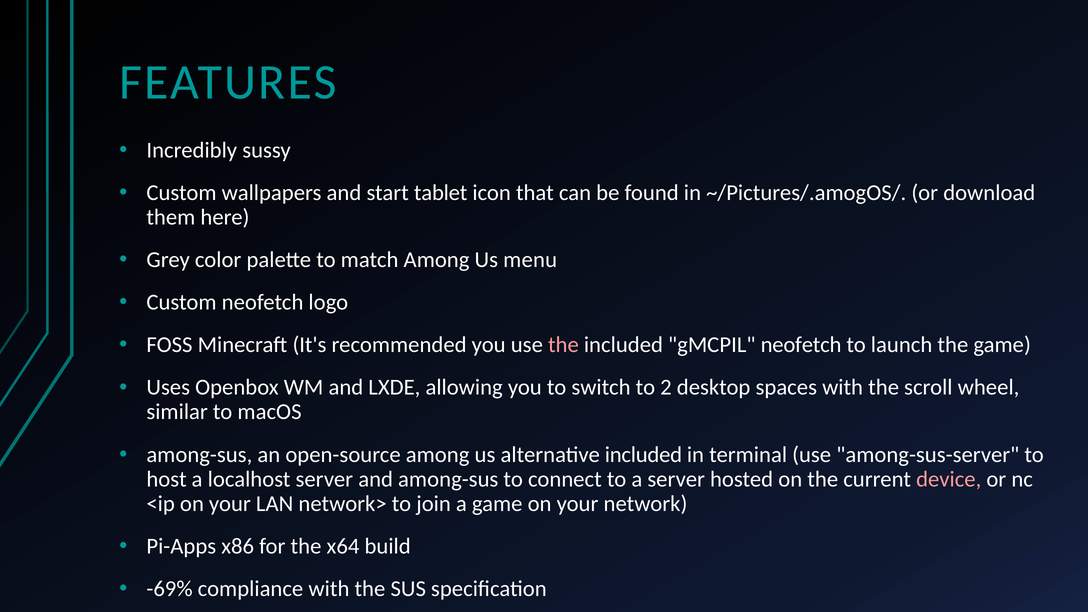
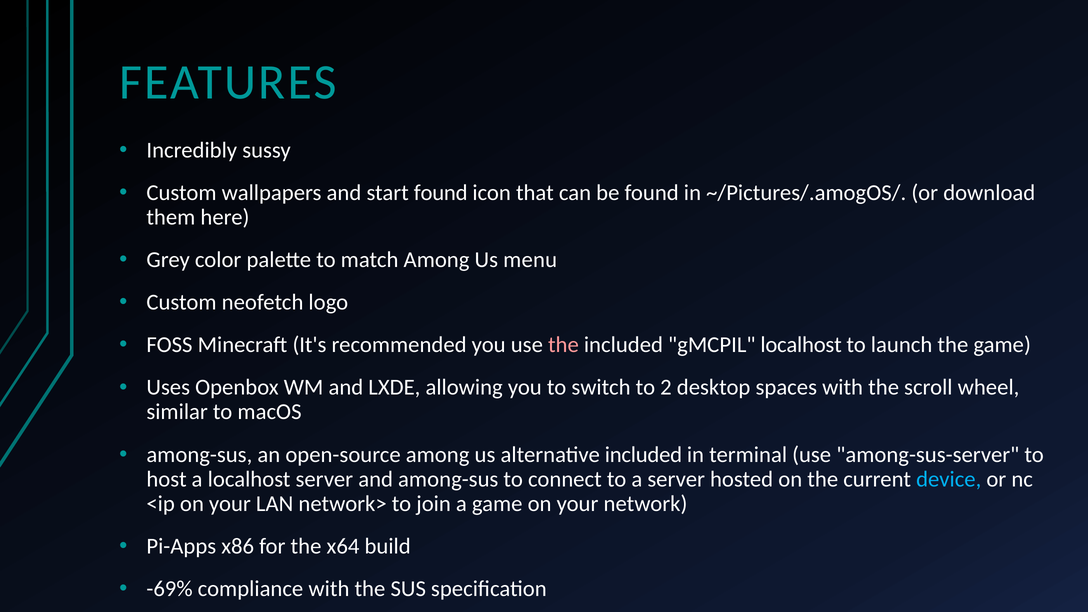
start tablet: tablet -> found (441, 193)
gMCPIL neofetch: neofetch -> localhost (801, 345)
device colour: pink -> light blue (949, 479)
